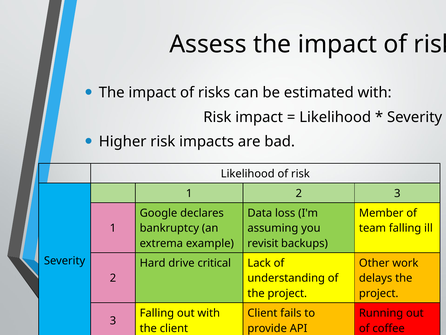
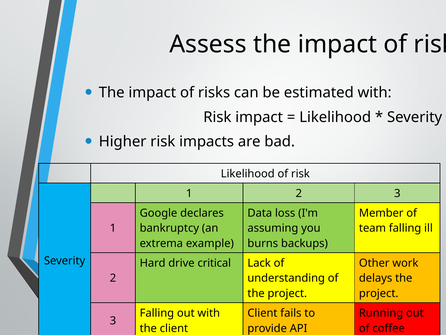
revisit: revisit -> burns (263, 243)
